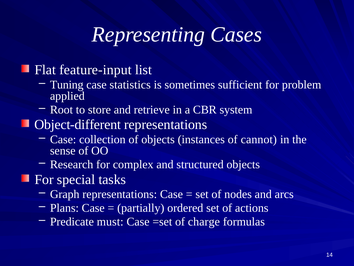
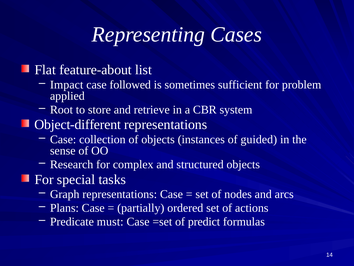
feature-input: feature-input -> feature-about (96, 70)
Tuning: Tuning -> Impact (67, 84)
statistics: statistics -> followed (130, 84)
cannot: cannot -> guided (259, 139)
charge: charge -> predict (204, 221)
